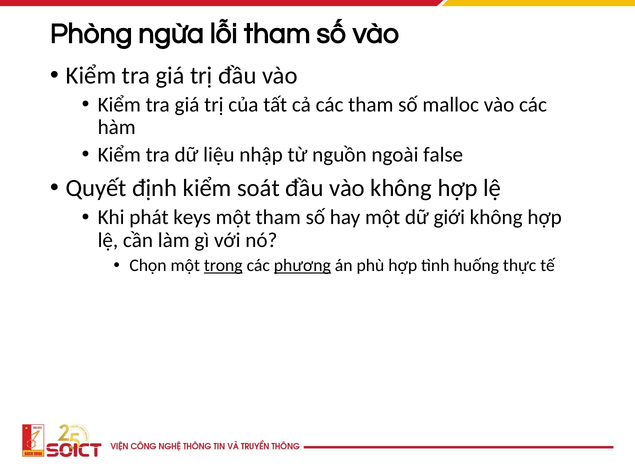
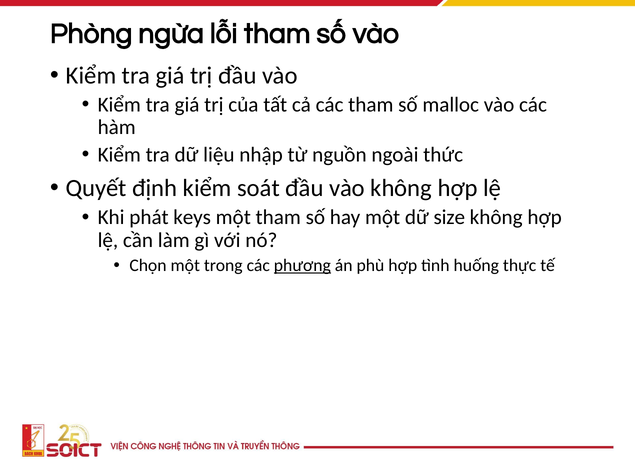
false: false -> thức (443, 155)
giới: giới -> size (449, 218)
trong underline: present -> none (223, 266)
